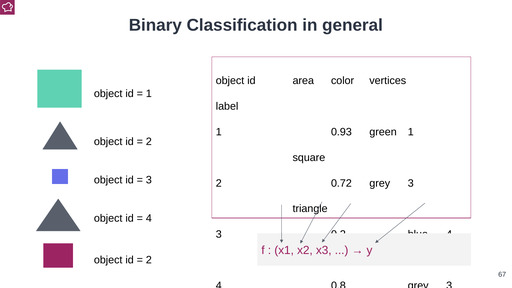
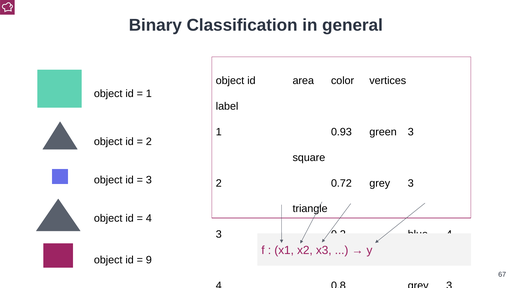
green 1: 1 -> 3 (411, 132)
2: 2 -> 9 (149, 260)
